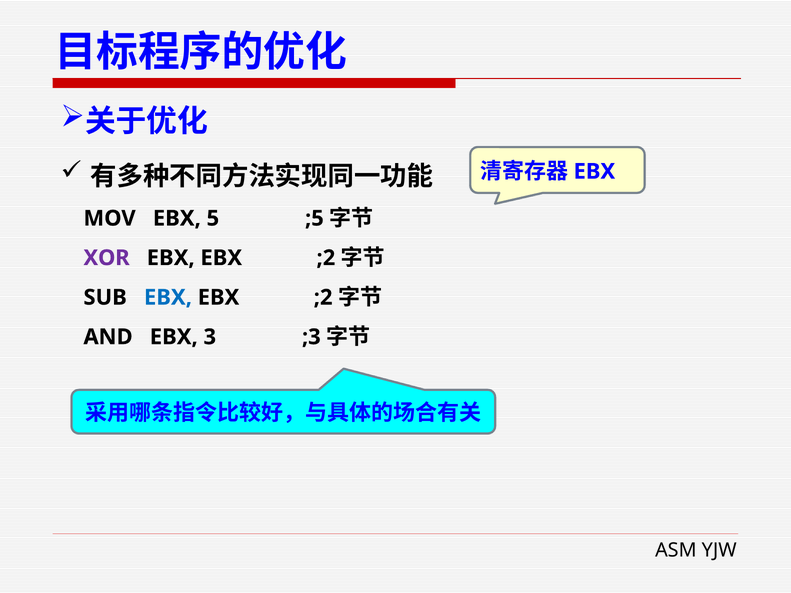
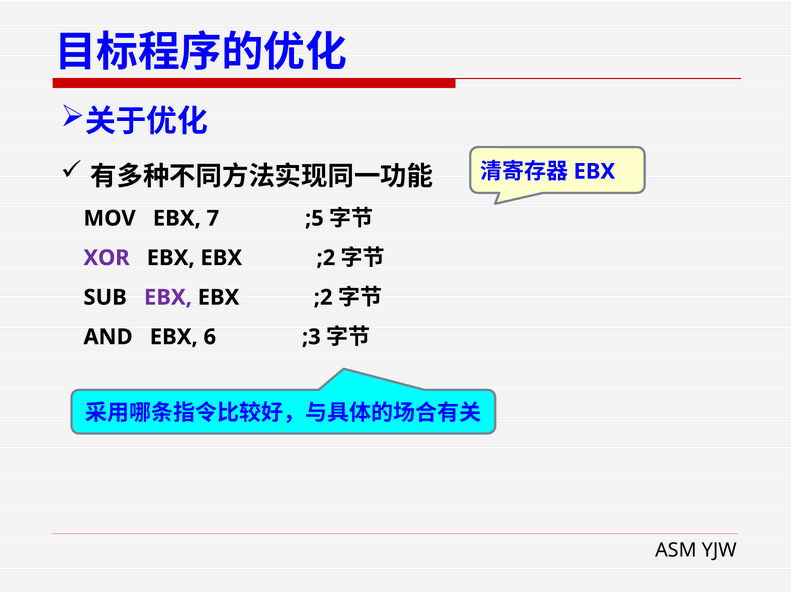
5: 5 -> 7 (213, 218)
EBX colour: blue -> purple (168, 298)
3: 3 -> 6 (210, 337)
